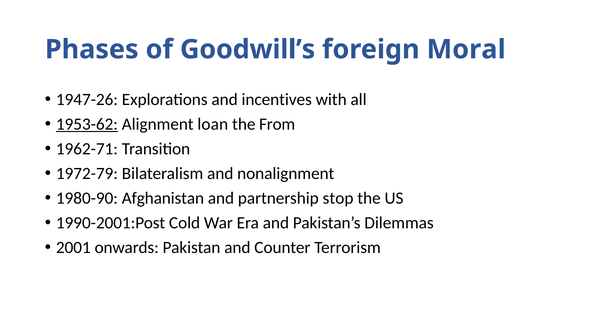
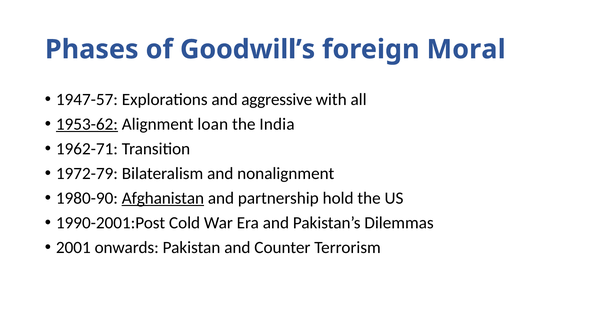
1947-26: 1947-26 -> 1947-57 (87, 100)
incentives: incentives -> aggressive (277, 100)
From: From -> India (277, 124)
Afghanistan underline: none -> present (163, 198)
stop: stop -> hold (338, 198)
